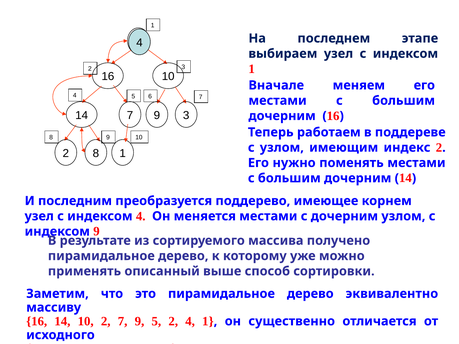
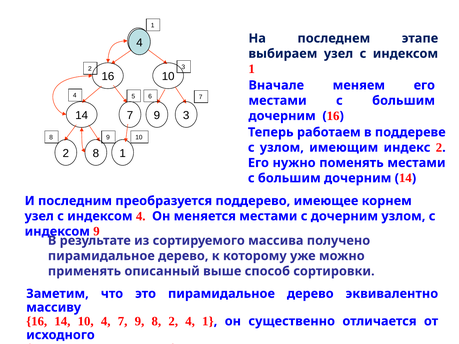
10 2: 2 -> 4 (106, 321)
9 5: 5 -> 8 (156, 321)
